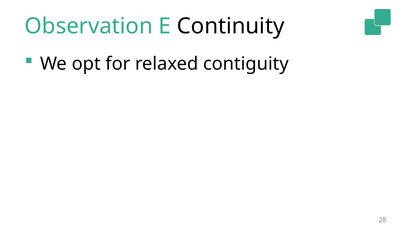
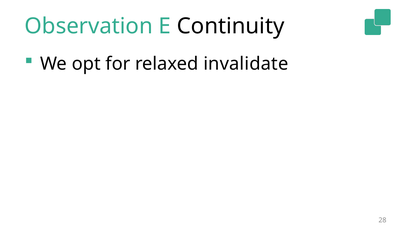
contiguity: contiguity -> invalidate (246, 64)
